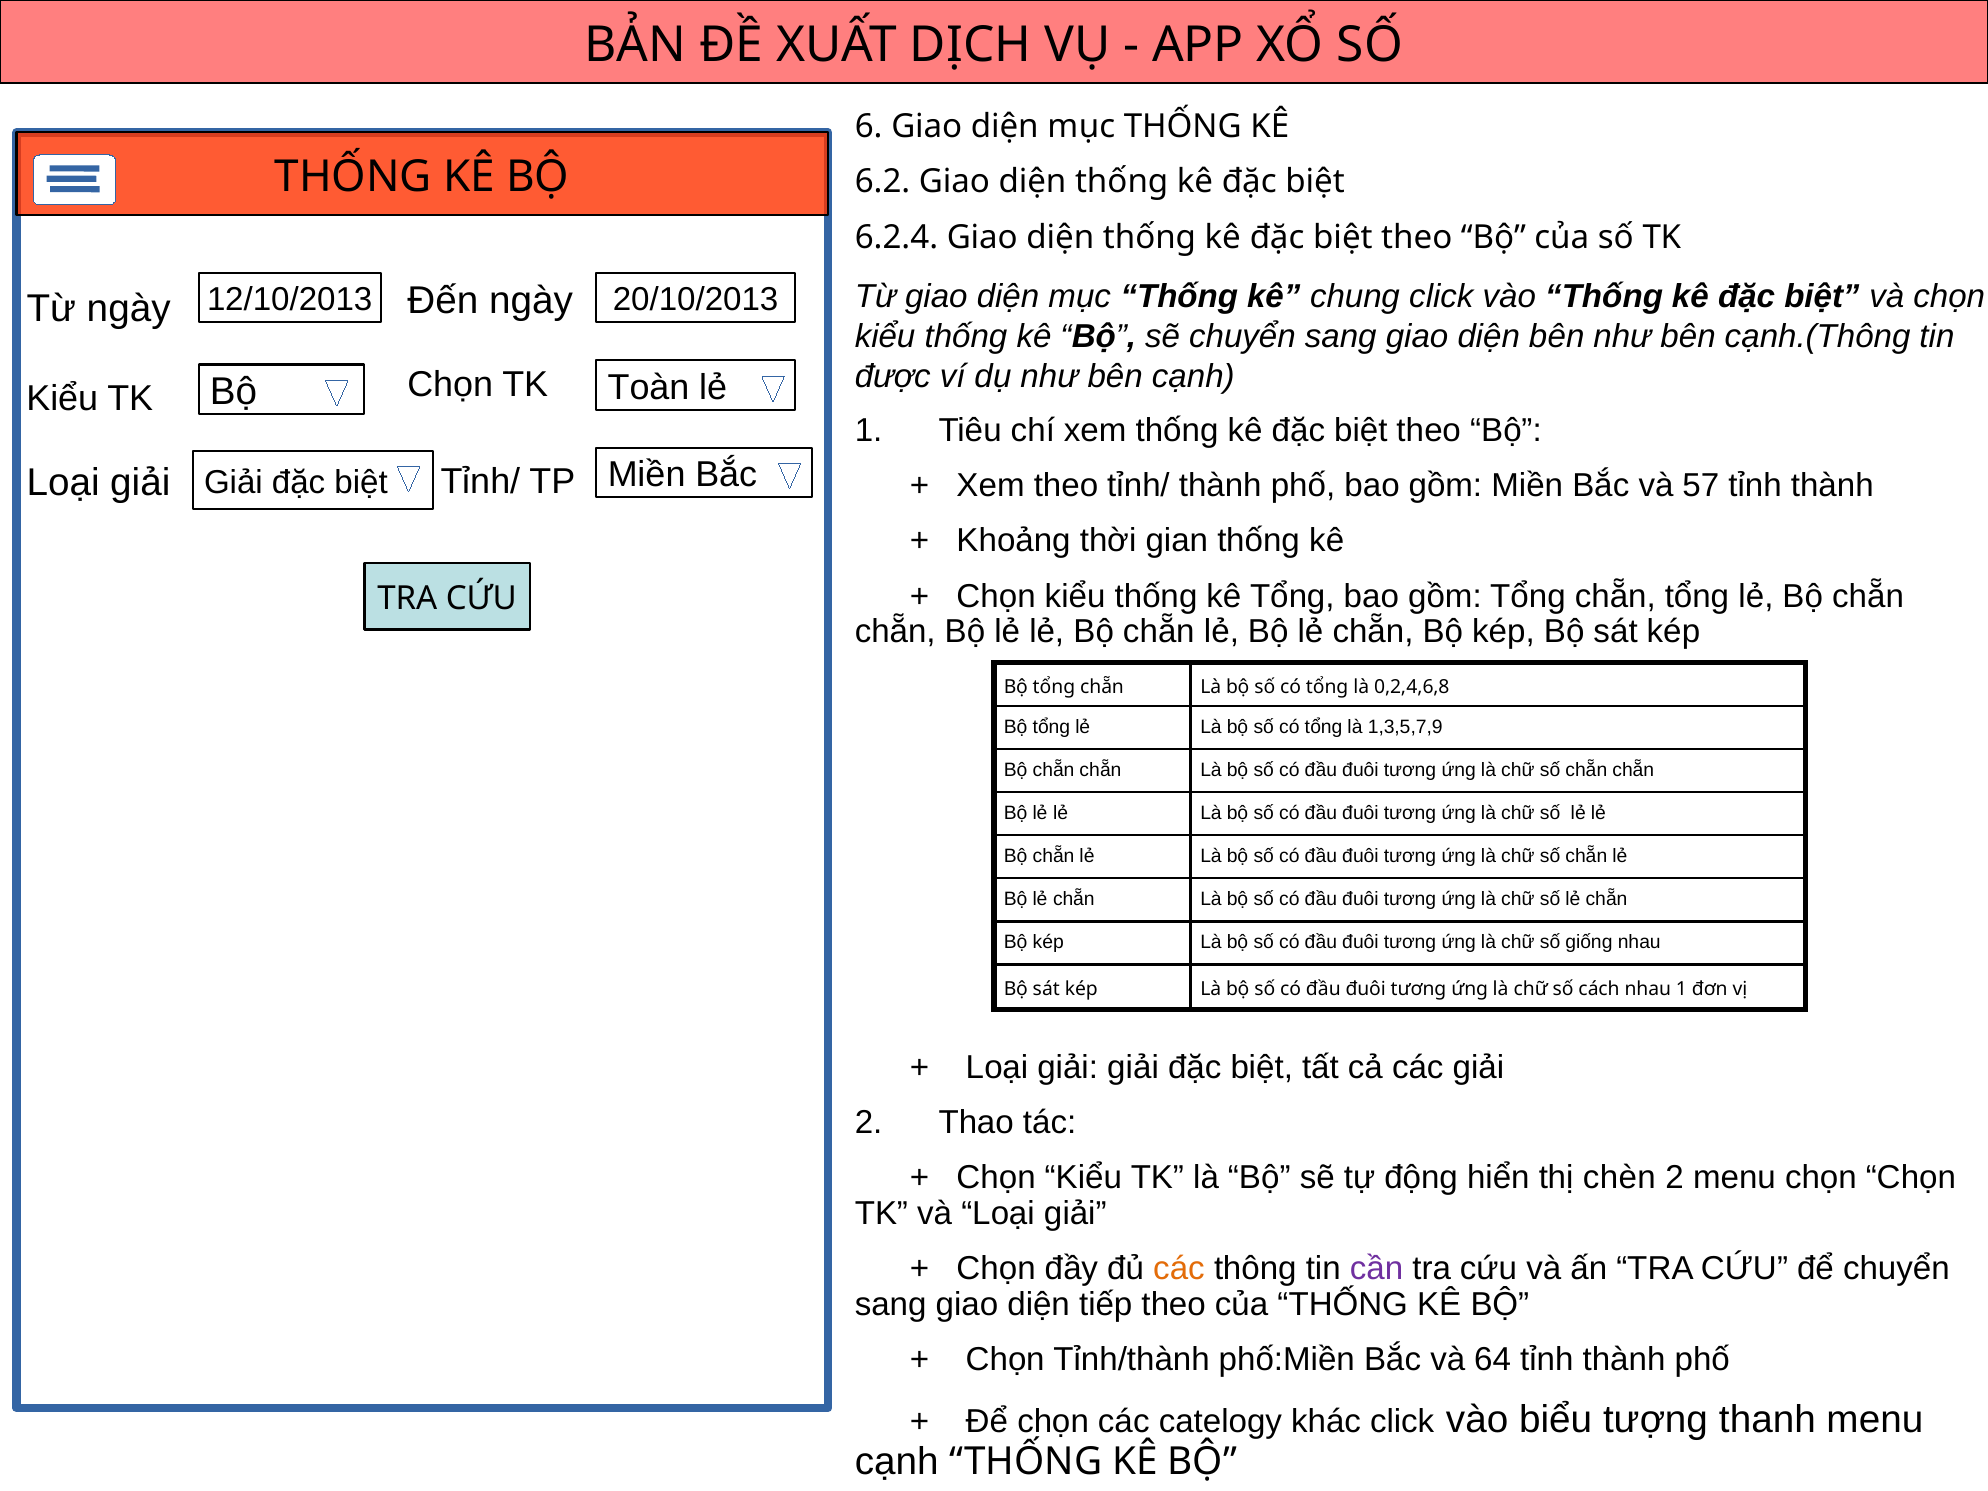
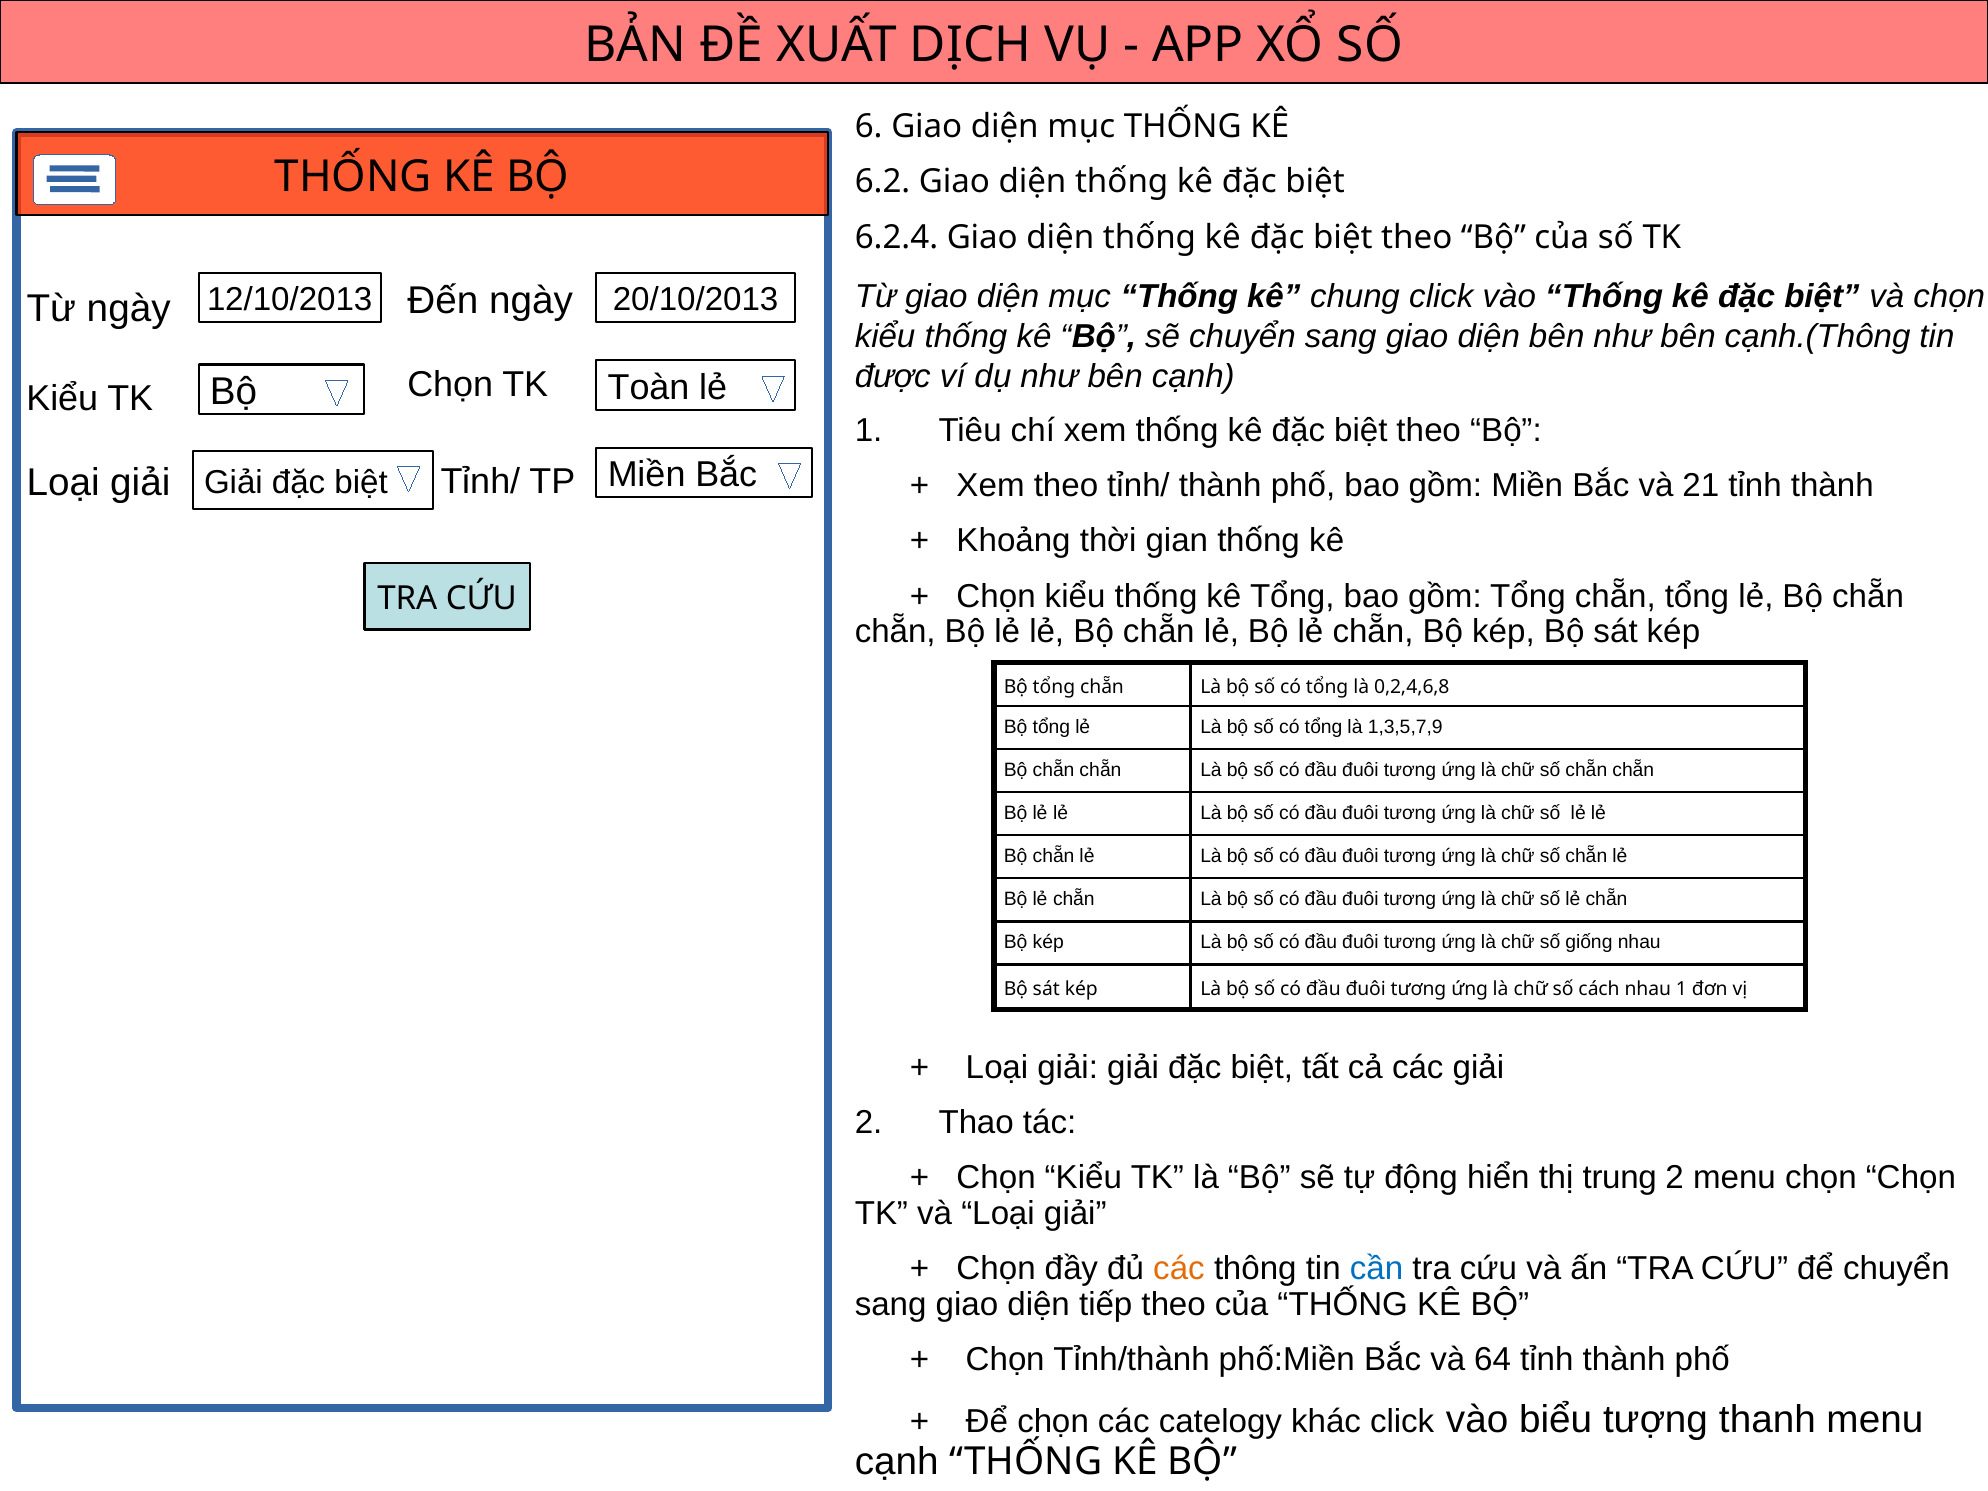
57: 57 -> 21 (1701, 486)
chèn: chèn -> trung (1620, 1178)
cần colour: purple -> blue (1377, 1268)
